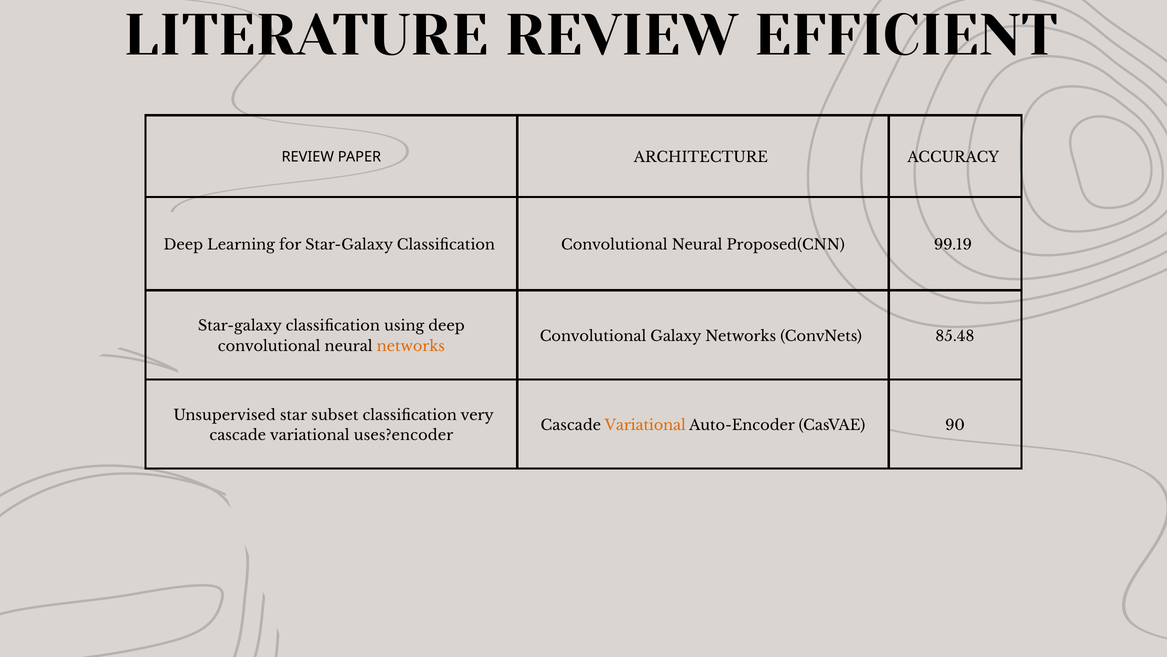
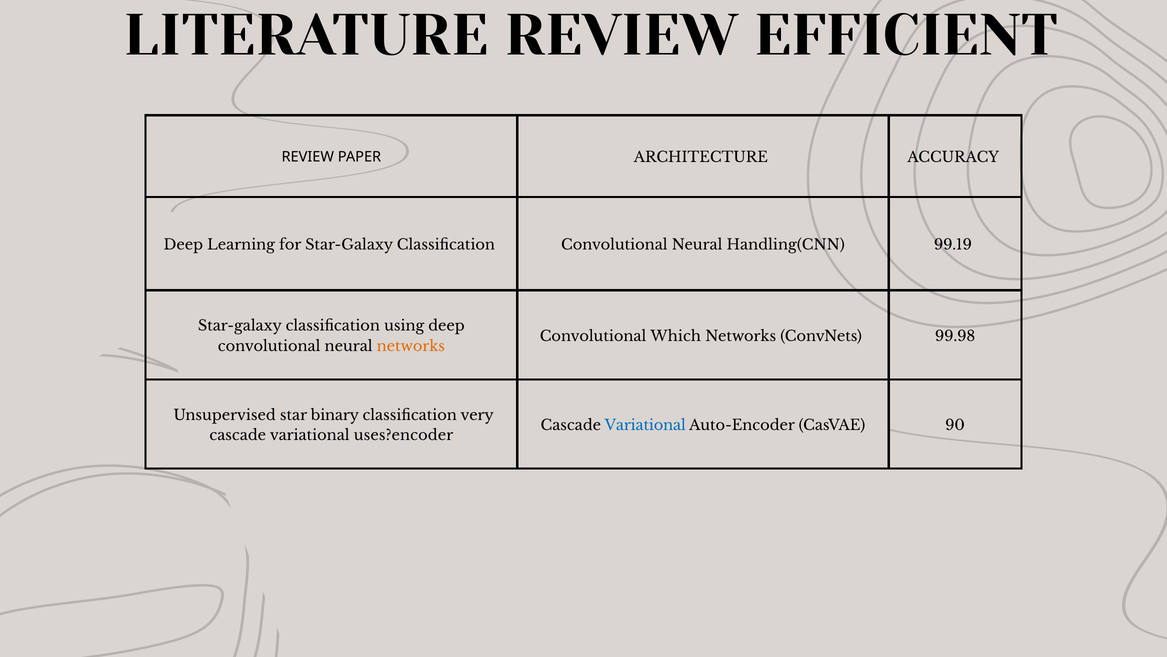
Proposed(CNN: Proposed(CNN -> Handling(CNN (786, 245)
Galaxy: Galaxy -> Which (676, 336)
85.48: 85.48 -> 99.98 (955, 336)
subset: subset -> binary (335, 415)
Variational colour: orange -> blue (645, 425)
